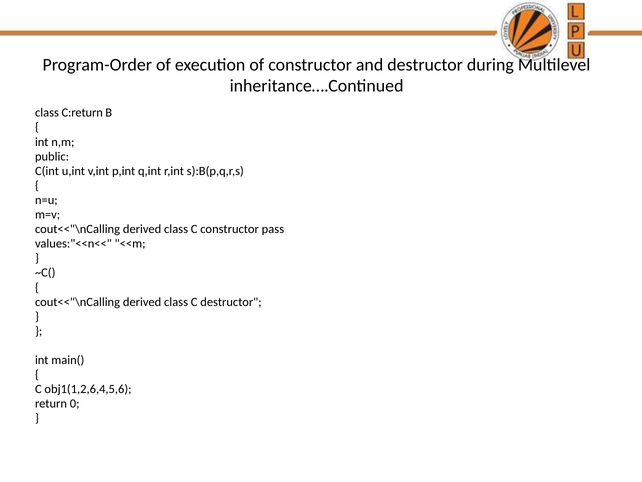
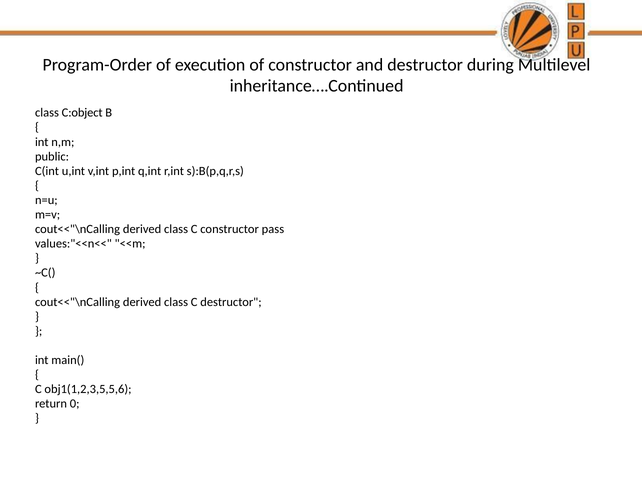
C:return: C:return -> C:object (82, 113)
obj1(1,2,6,4,5,6: obj1(1,2,6,4,5,6 -> obj1(1,2,3,5,5,6 (88, 389)
